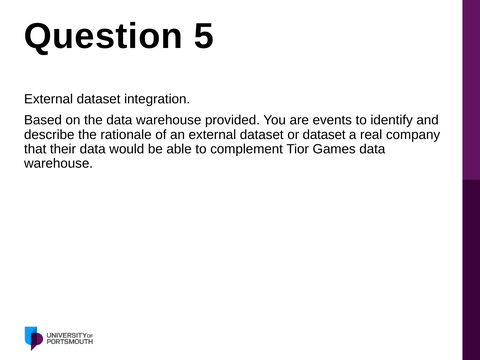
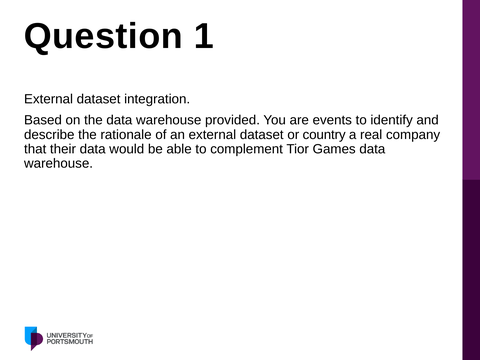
5: 5 -> 1 (204, 36)
or dataset: dataset -> country (324, 135)
